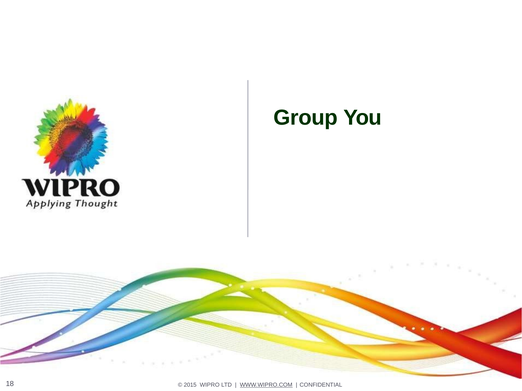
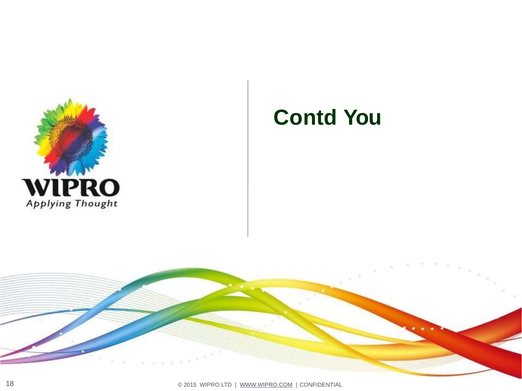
Group: Group -> Contd (305, 118)
